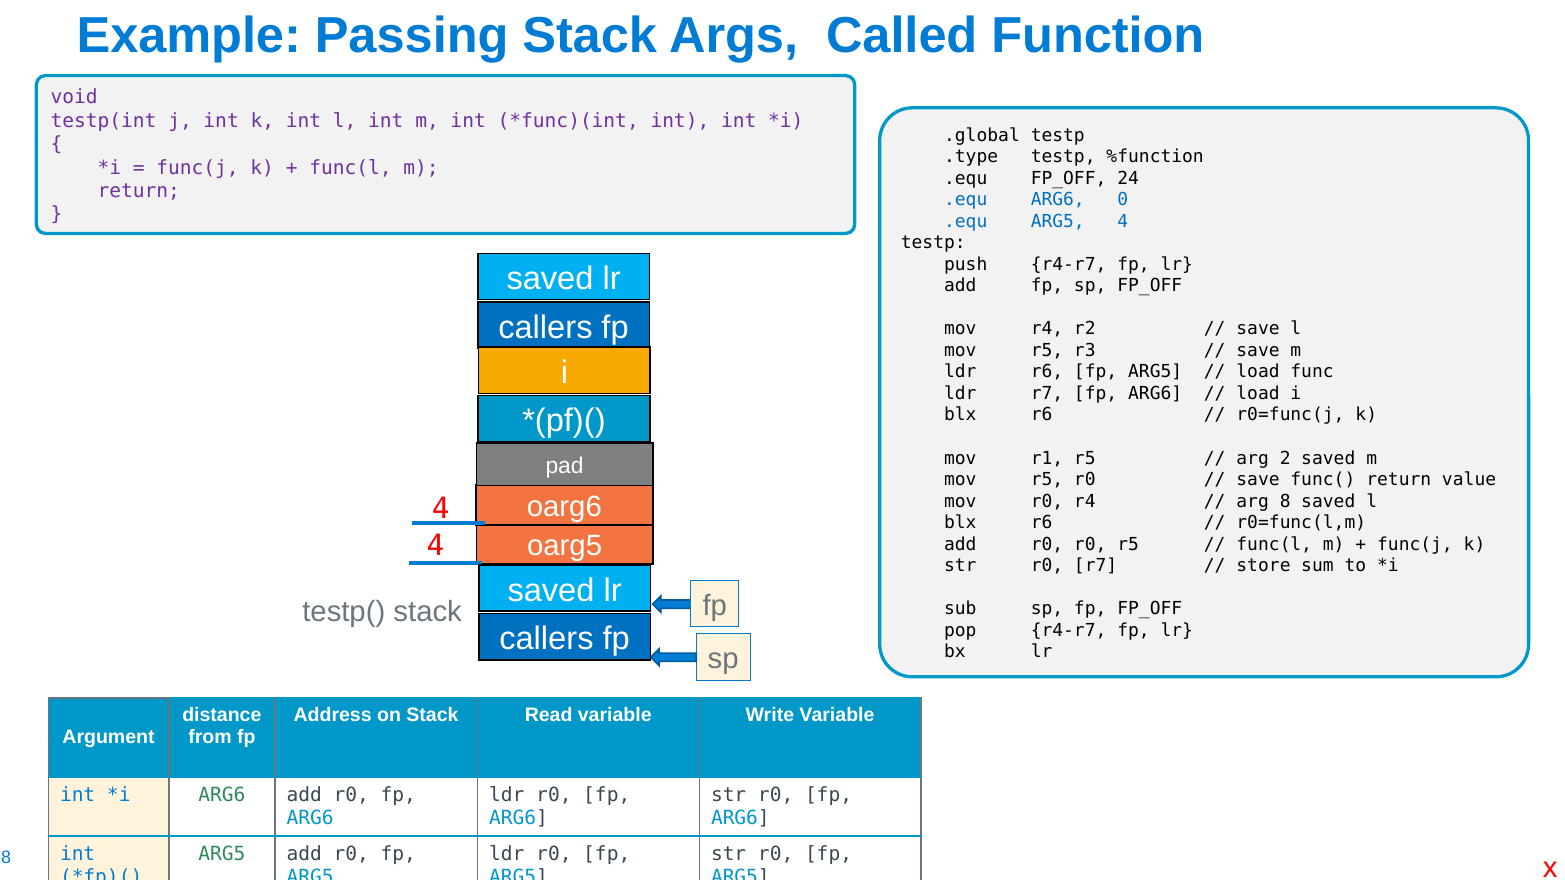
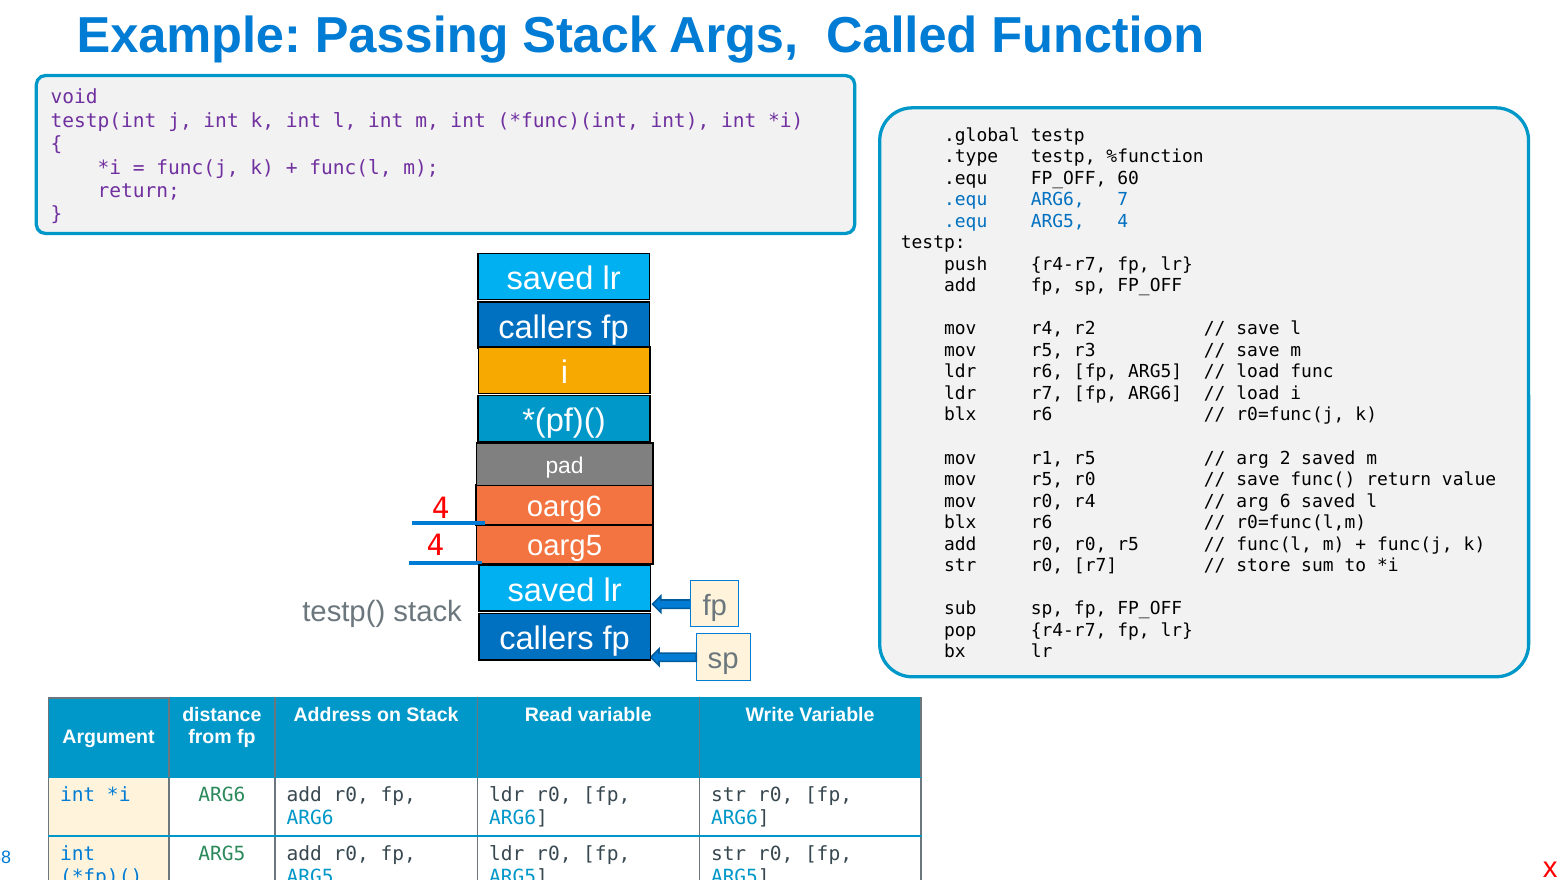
24: 24 -> 60 (1128, 178)
0: 0 -> 7 (1123, 200)
8: 8 -> 6 (1285, 501)
